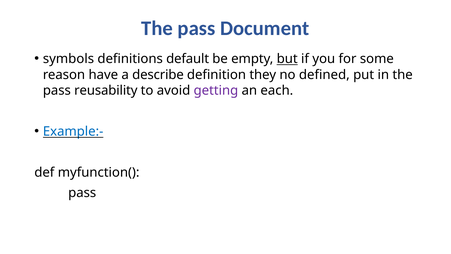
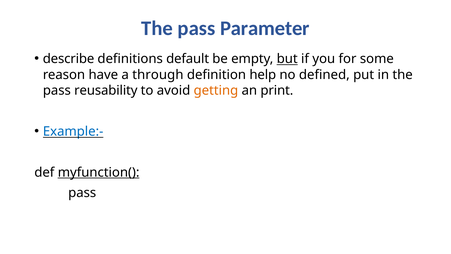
Document: Document -> Parameter (265, 28)
symbols: symbols -> describe (69, 59)
describe: describe -> through (158, 75)
they: they -> help (263, 75)
getting colour: purple -> orange (216, 90)
each: each -> print (277, 90)
myfunction( underline: none -> present (99, 172)
